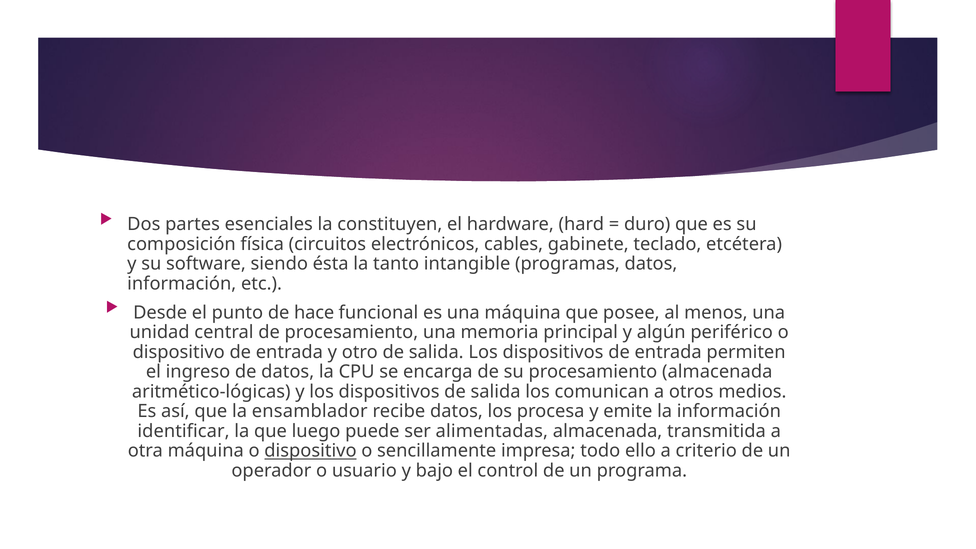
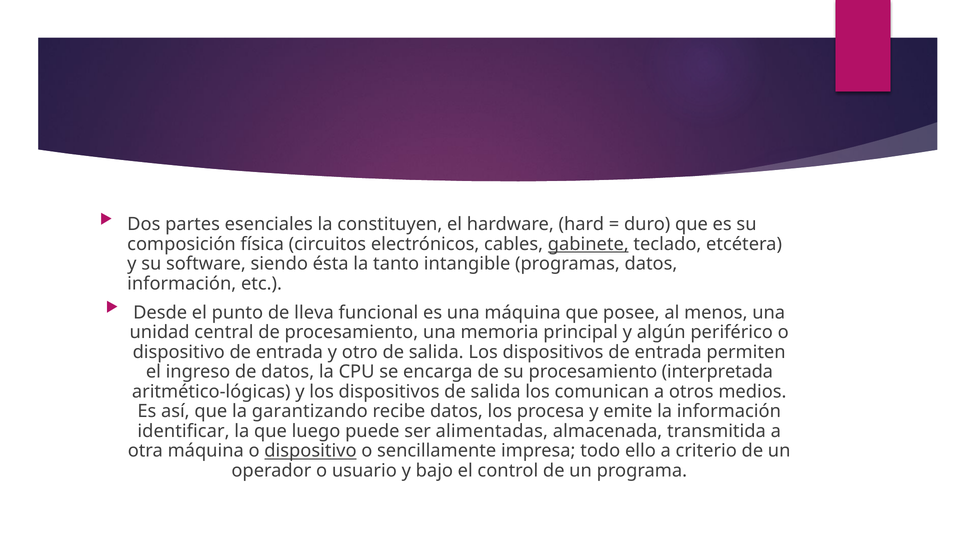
gabinete underline: none -> present (588, 244)
hace: hace -> lleva (314, 313)
procesamiento almacenada: almacenada -> interpretada (717, 372)
ensamblador: ensamblador -> garantizando (310, 411)
